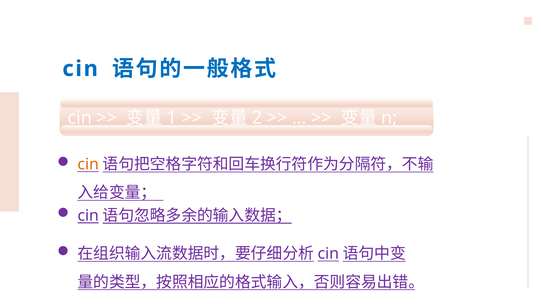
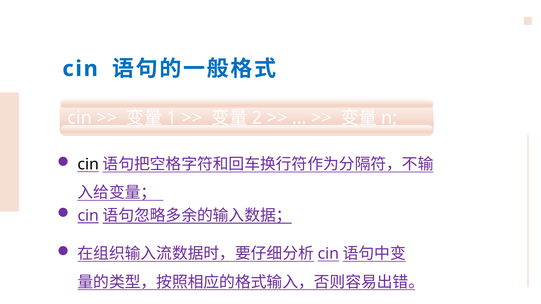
cin colour: orange -> black (88, 165)
